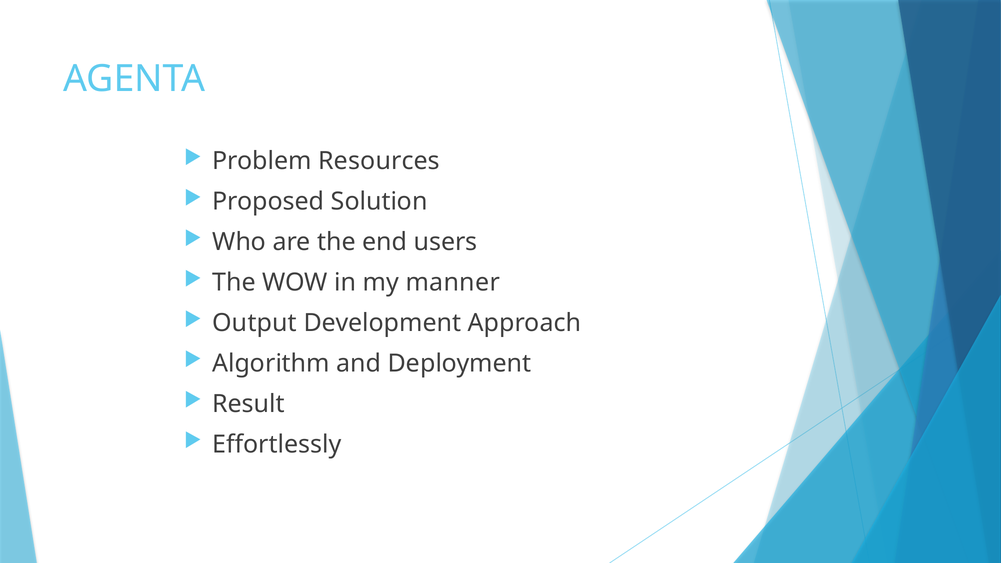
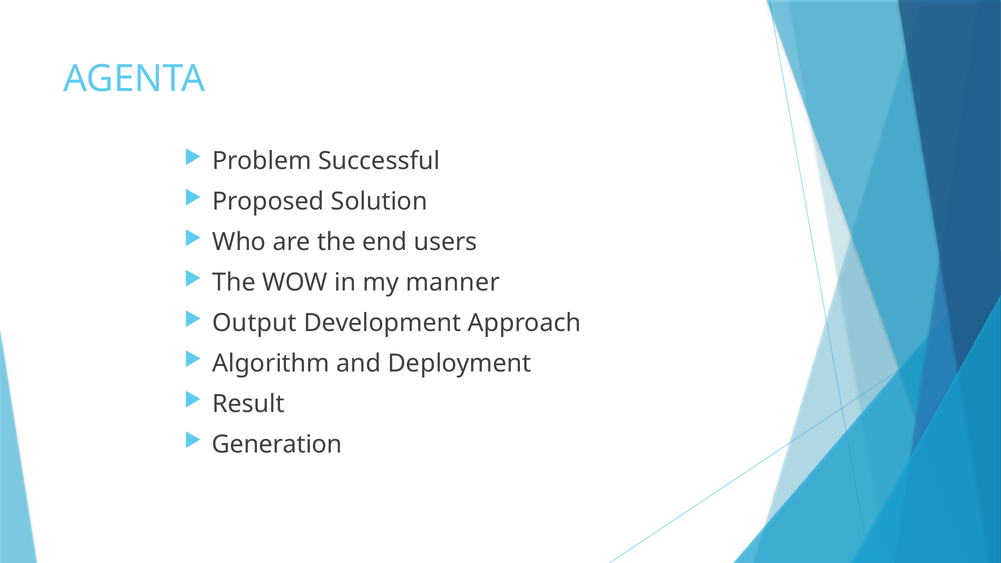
Resources: Resources -> Successful (379, 161)
Effortlessly: Effortlessly -> Generation (277, 444)
